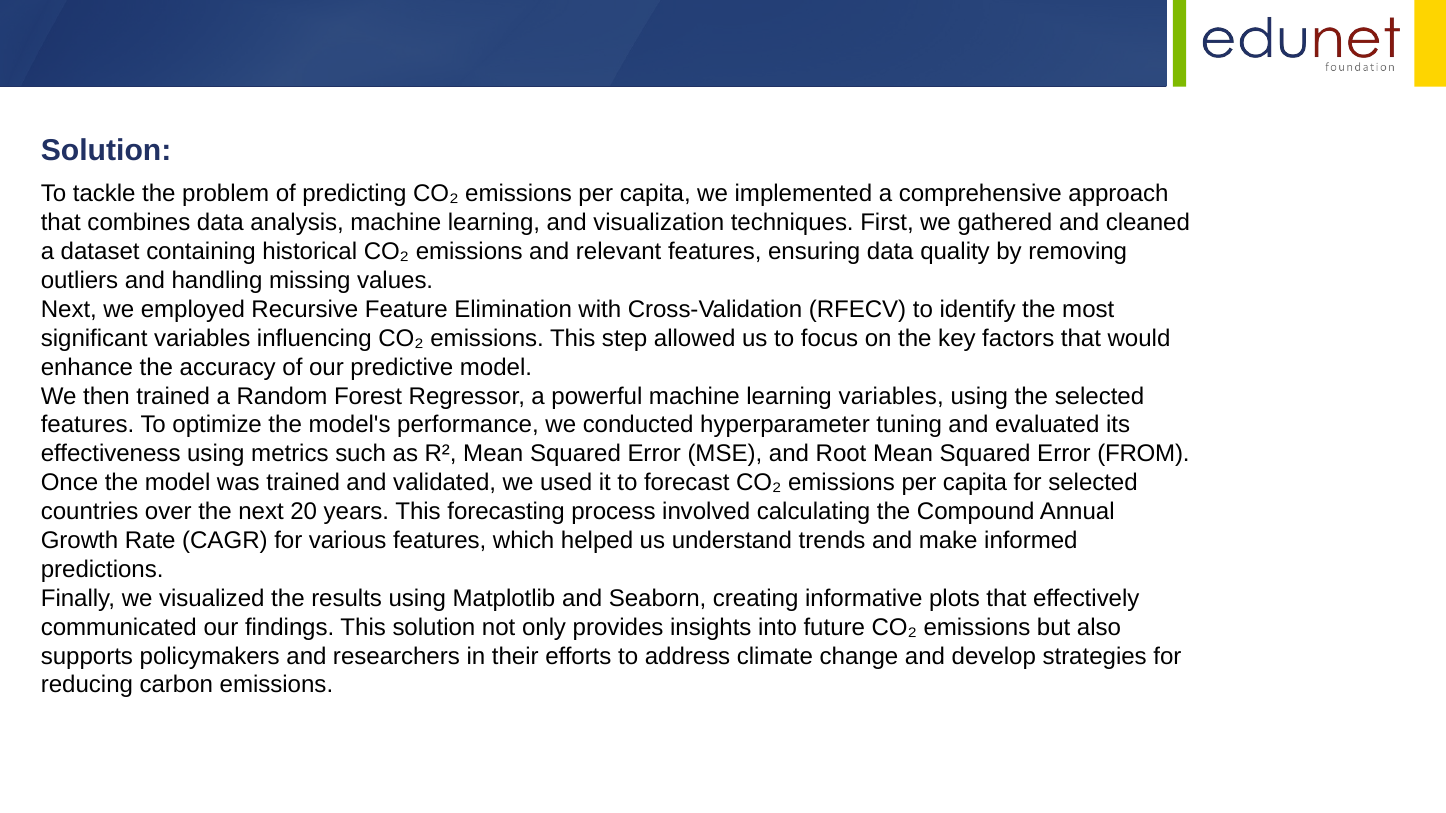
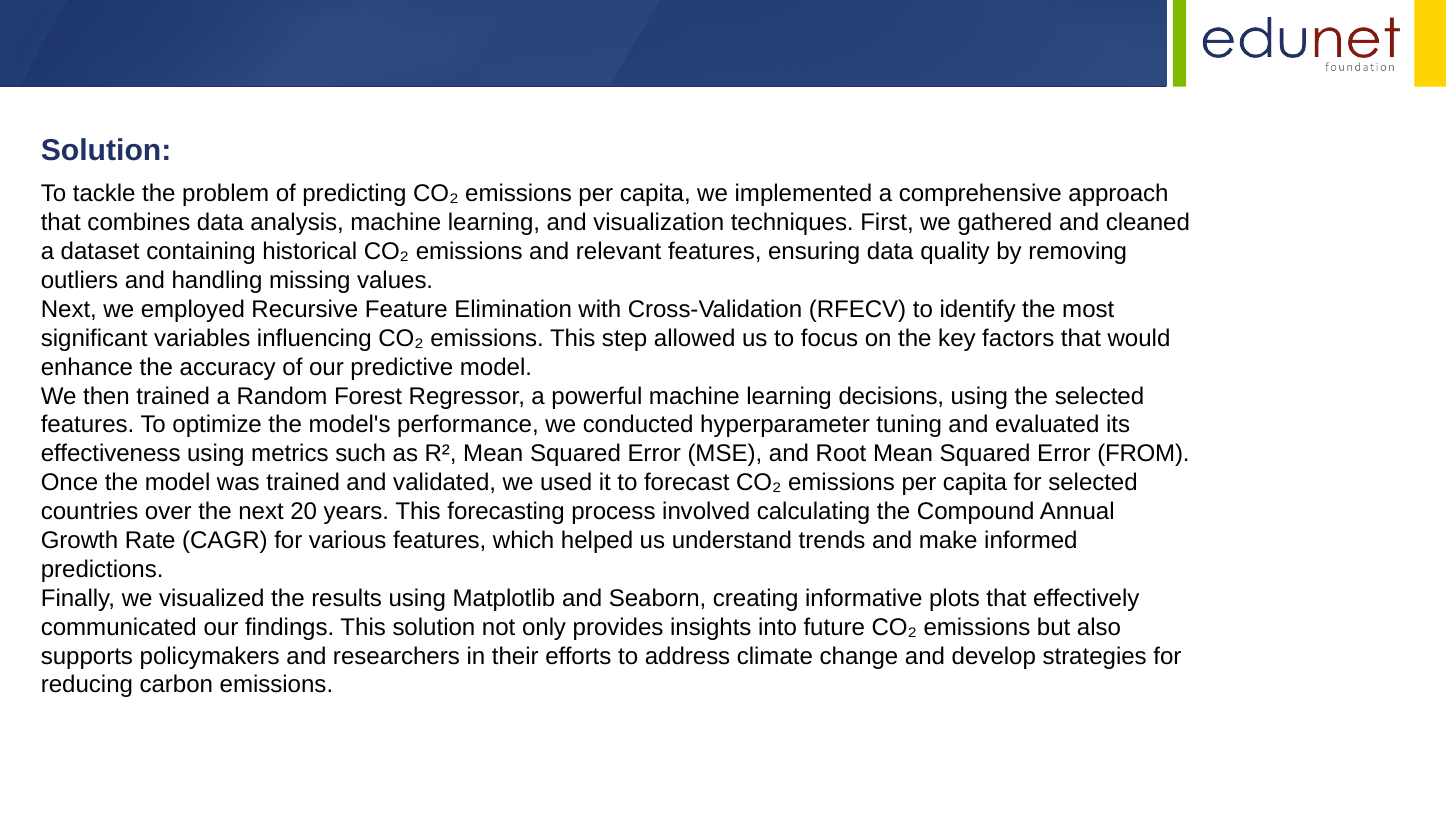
learning variables: variables -> decisions (891, 396)
